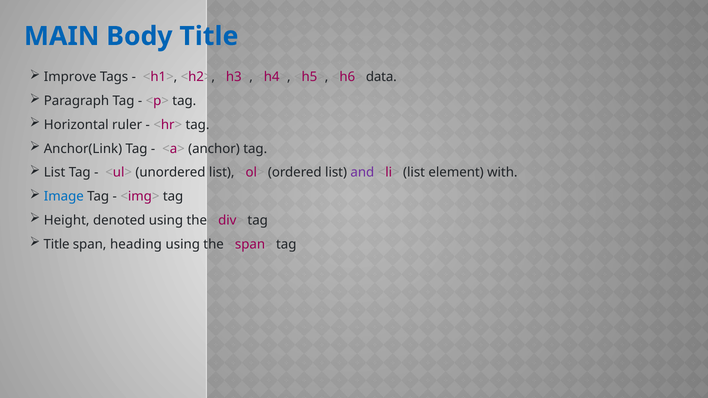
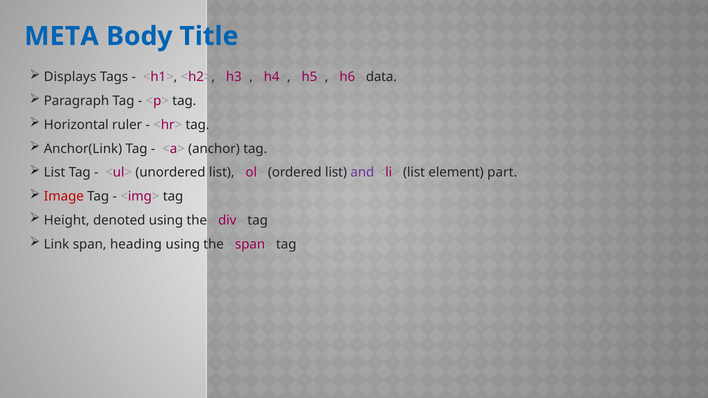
MAIN: MAIN -> META (62, 36)
Improve: Improve -> Displays (70, 77)
with: with -> part (502, 173)
Image colour: blue -> red (64, 197)
Title: Title -> Link (57, 244)
